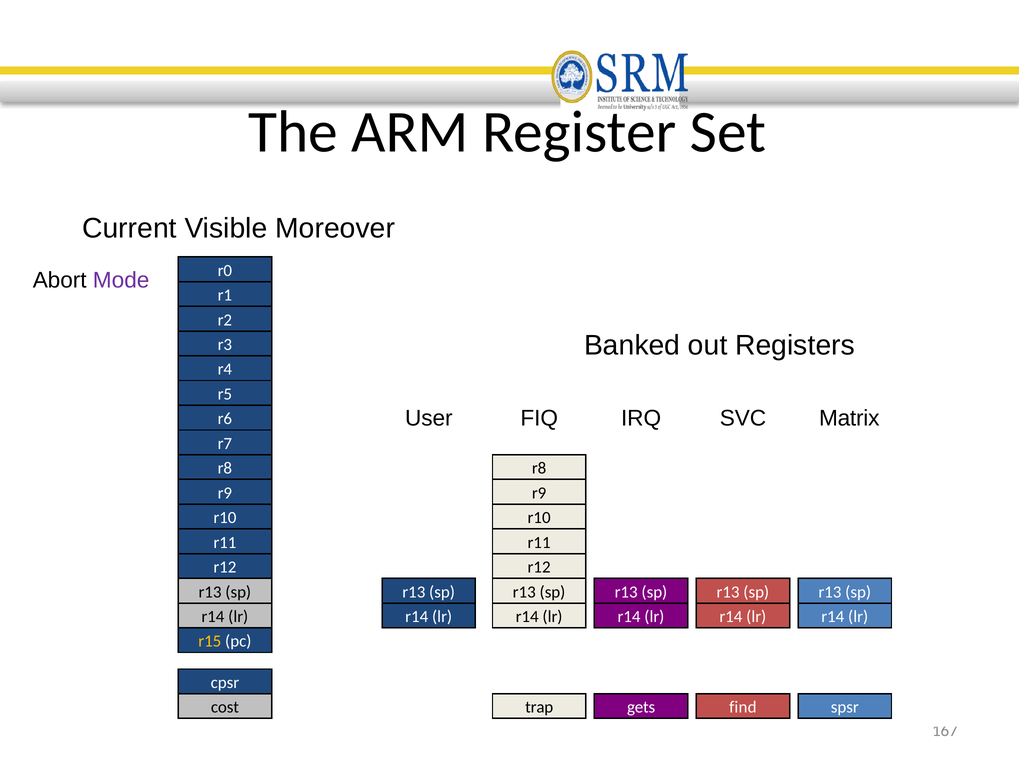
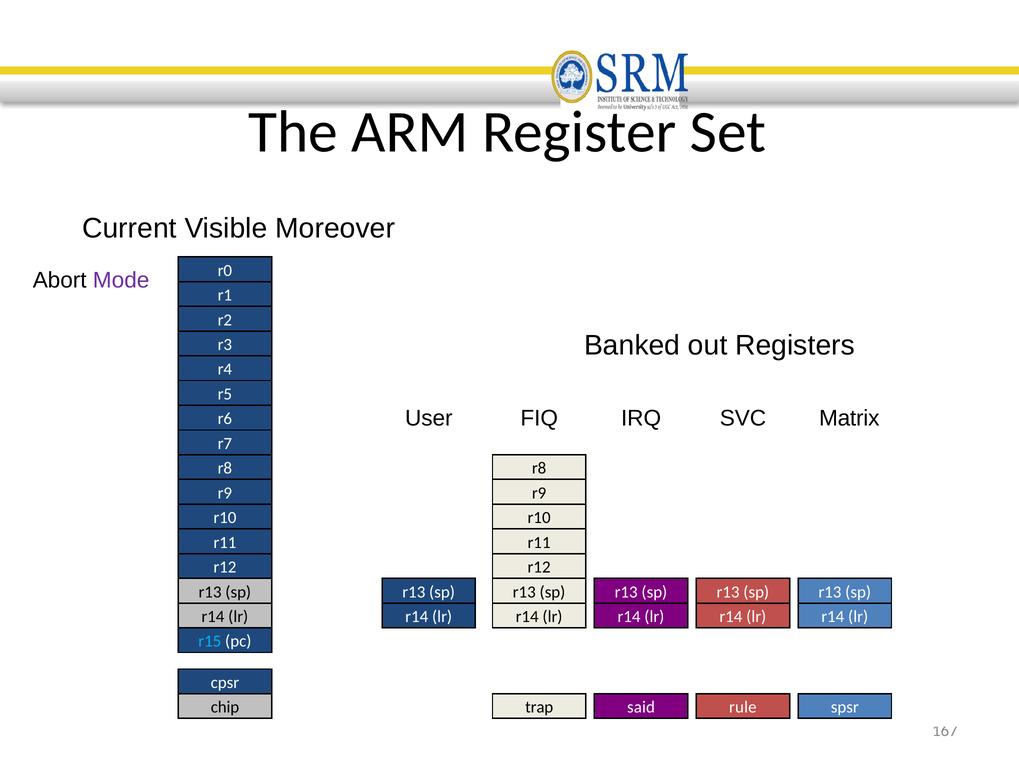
r15 colour: yellow -> light blue (210, 641)
cost: cost -> chip (225, 707)
gets: gets -> said (641, 707)
find: find -> rule (743, 707)
